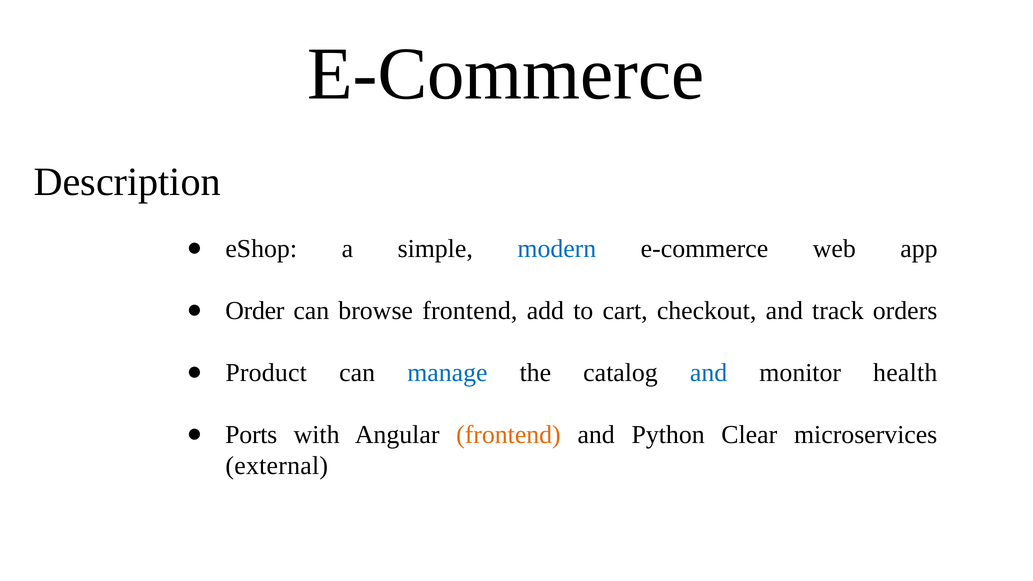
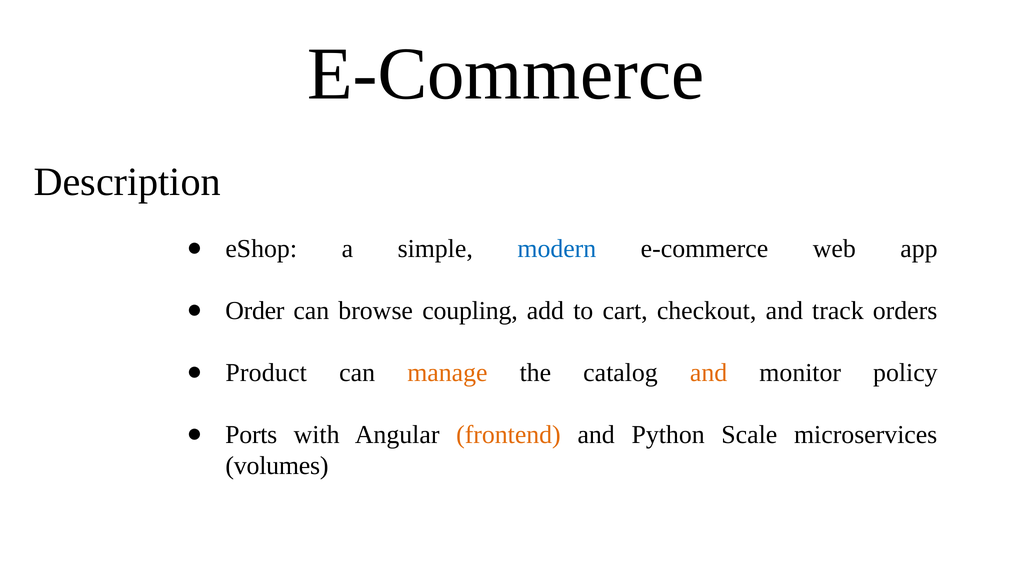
browse frontend: frontend -> coupling (470, 311)
manage colour: blue -> orange (447, 373)
and colour: blue -> orange (709, 373)
health: health -> policy (905, 373)
Clear: Clear -> Scale (749, 435)
external: external -> volumes (277, 466)
